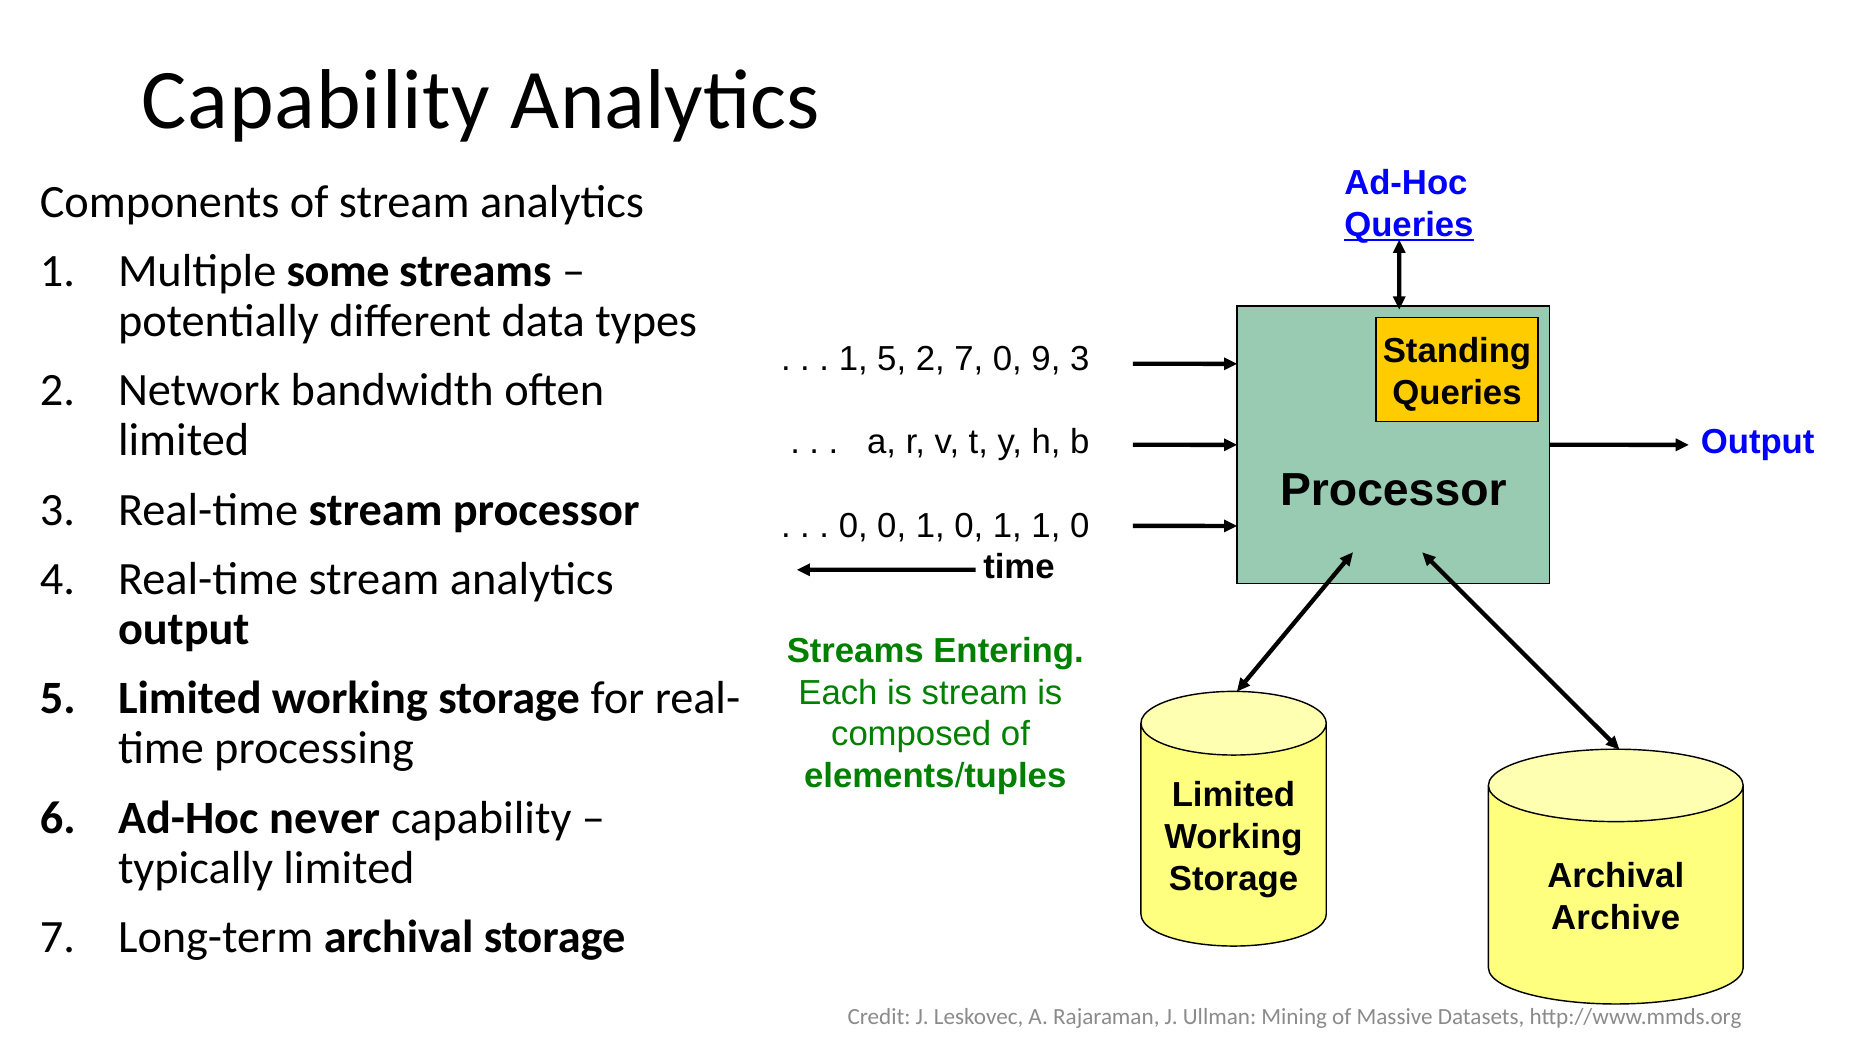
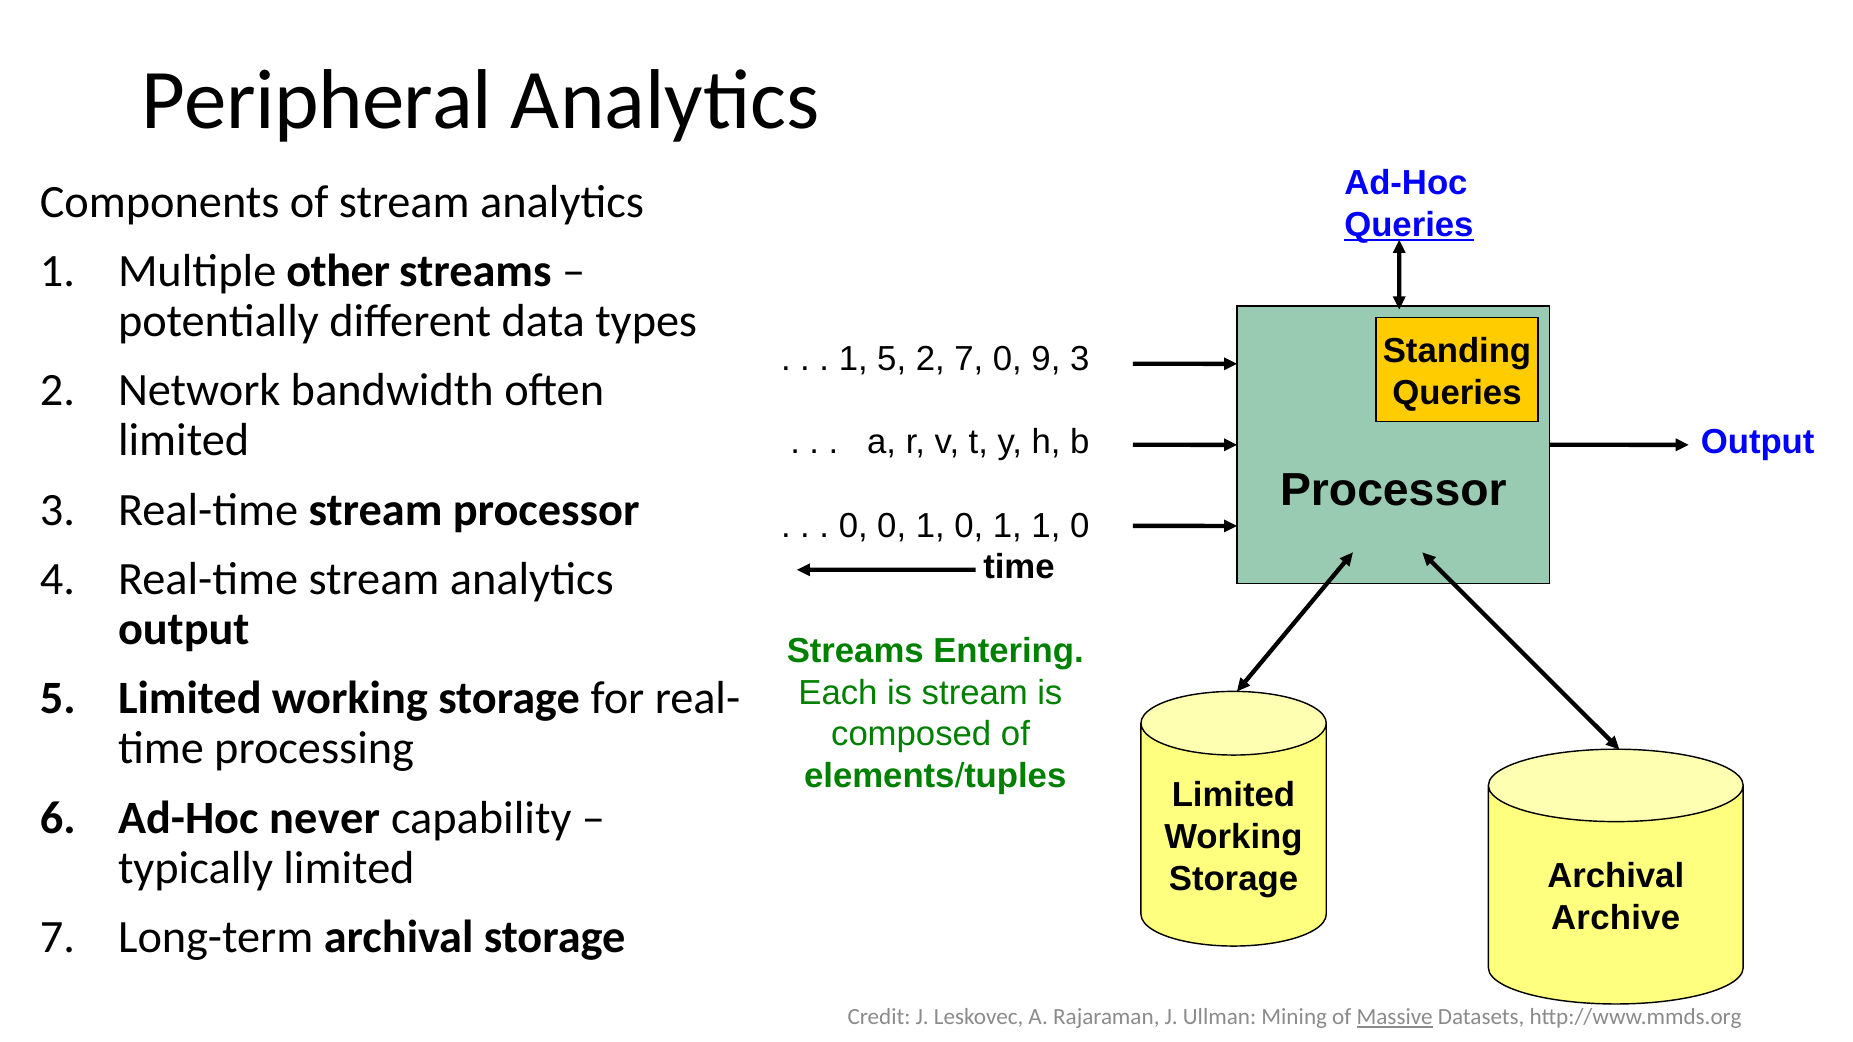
Capability: Capability -> Peripheral (317, 100)
some: some -> other (338, 271)
Massive underline: none -> present (1395, 1017)
